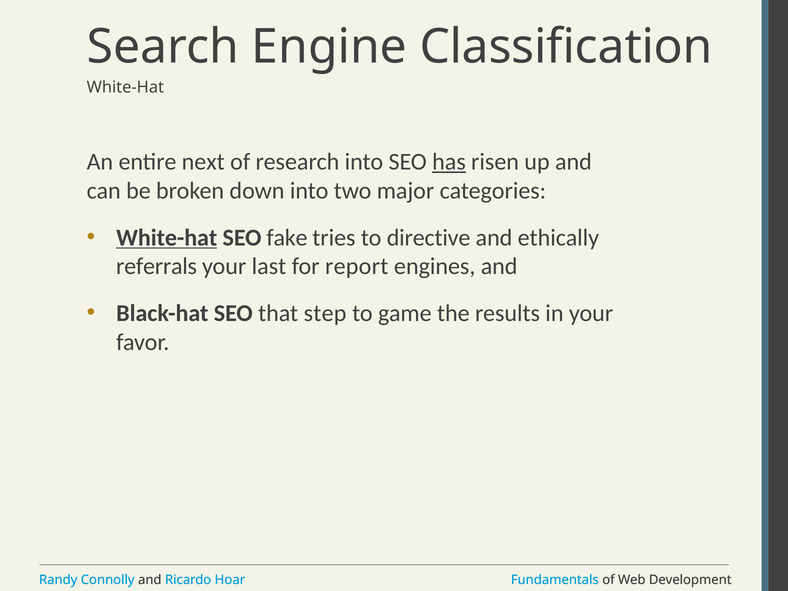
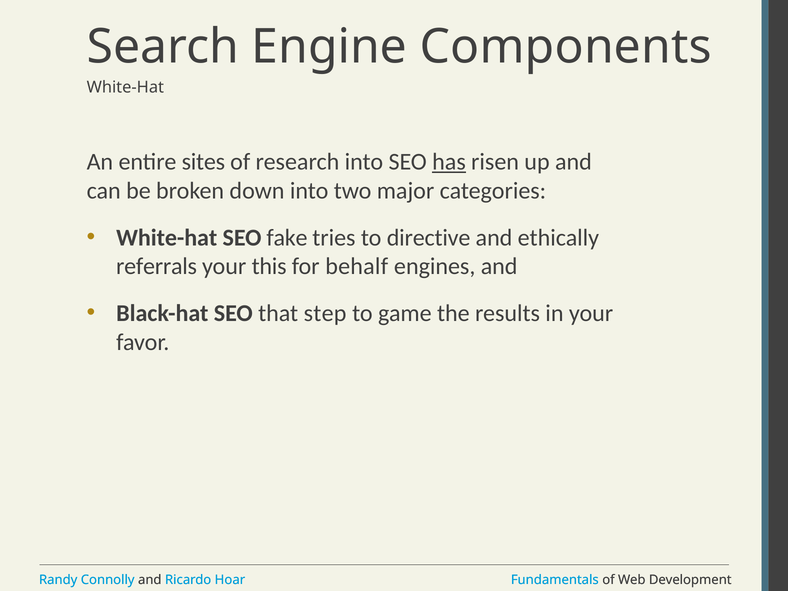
Classification: Classification -> Components (566, 47)
next: next -> sites (203, 162)
White-hat underline: present -> none (167, 238)
last: last -> this (269, 267)
report: report -> behalf (357, 267)
